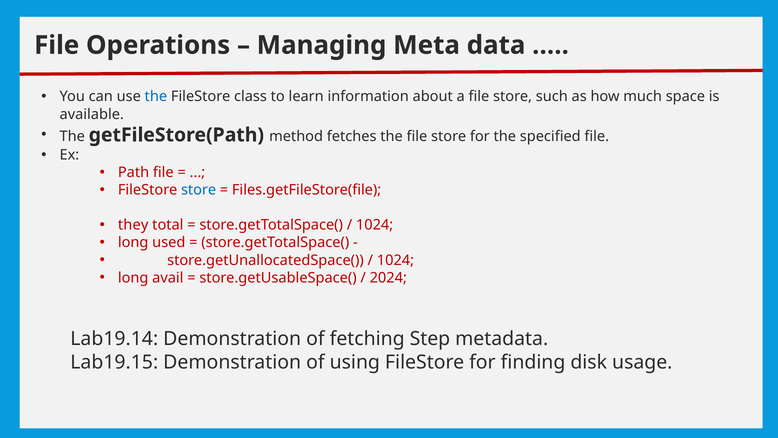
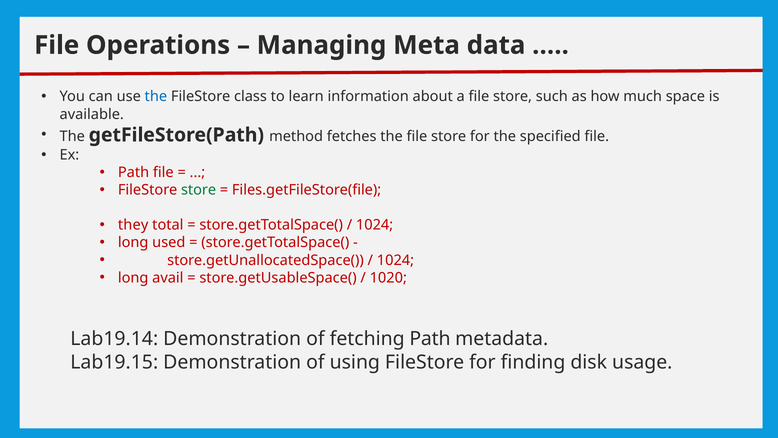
store colour: blue -> green (199, 190)
2024: 2024 -> 1020 (388, 277)
fetching Step: Step -> Path (430, 339)
